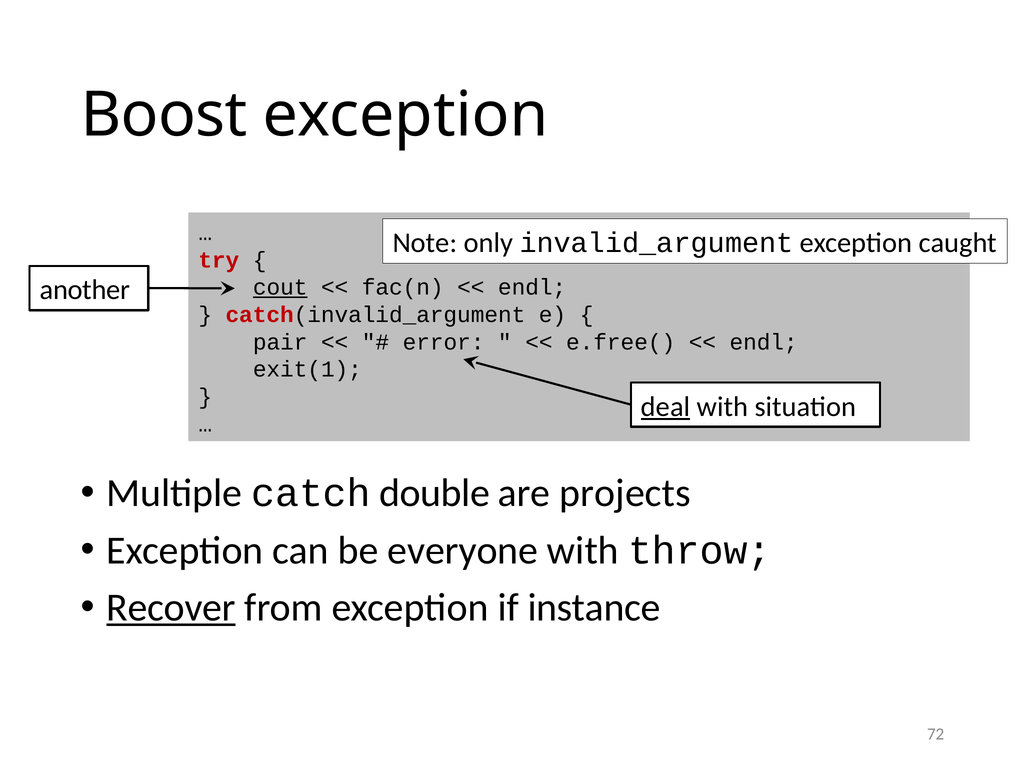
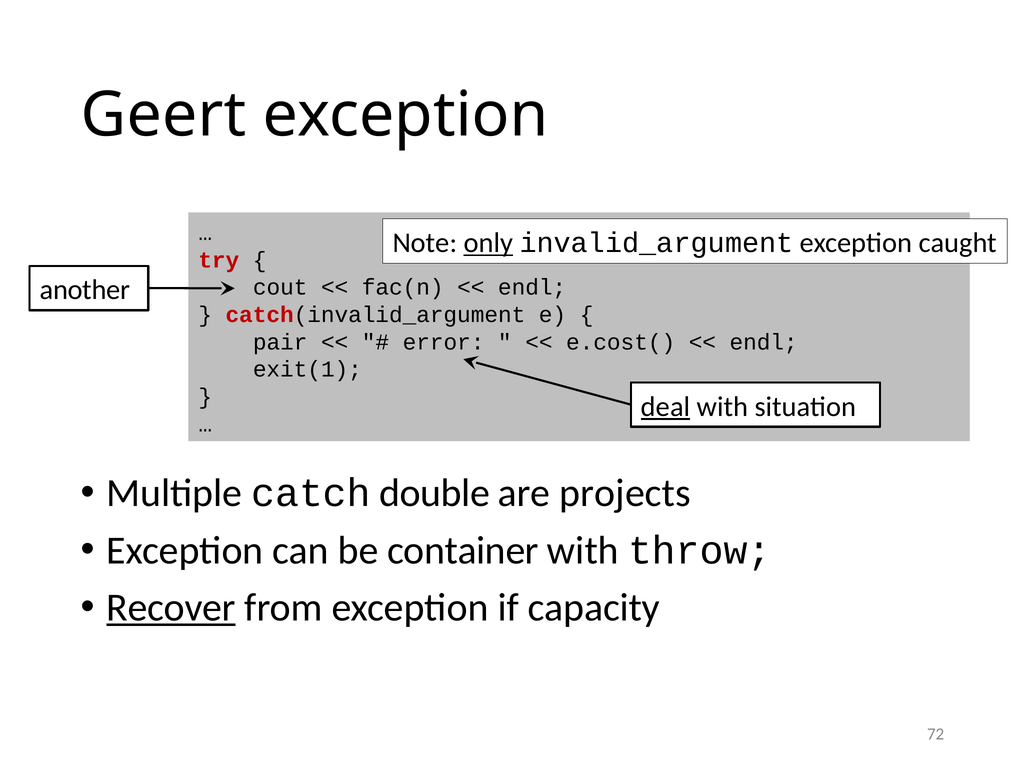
Boost: Boost -> Geert (164, 115)
only underline: none -> present (488, 243)
cout underline: present -> none (280, 287)
e.free(: e.free( -> e.cost( (621, 342)
everyone: everyone -> container (463, 550)
instance: instance -> capacity (594, 607)
